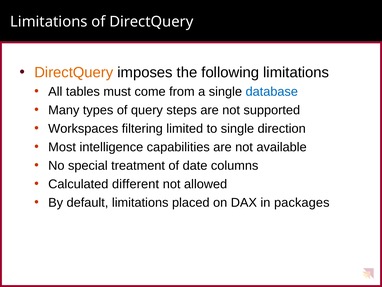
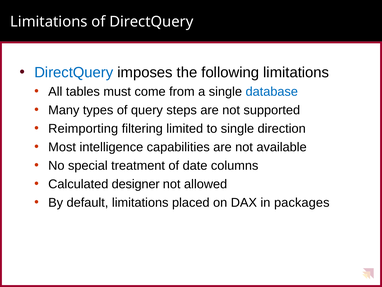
DirectQuery colour: orange -> blue (74, 72)
Workspaces: Workspaces -> Reimporting (83, 128)
different: different -> designer (136, 184)
